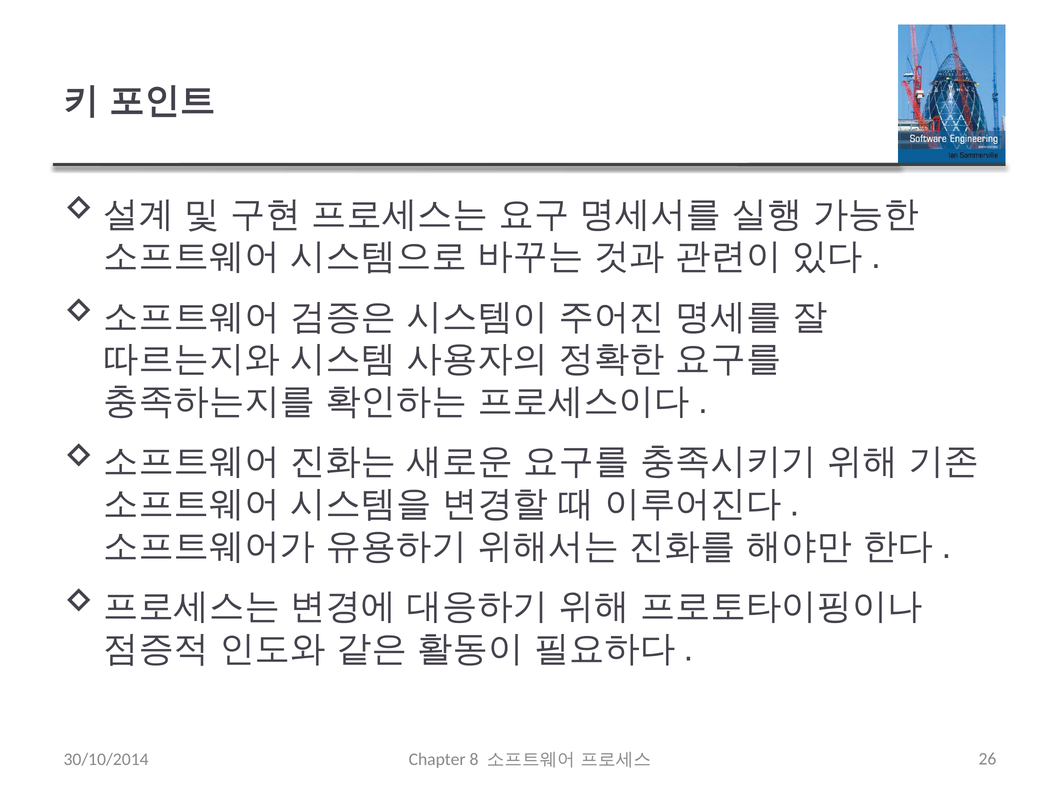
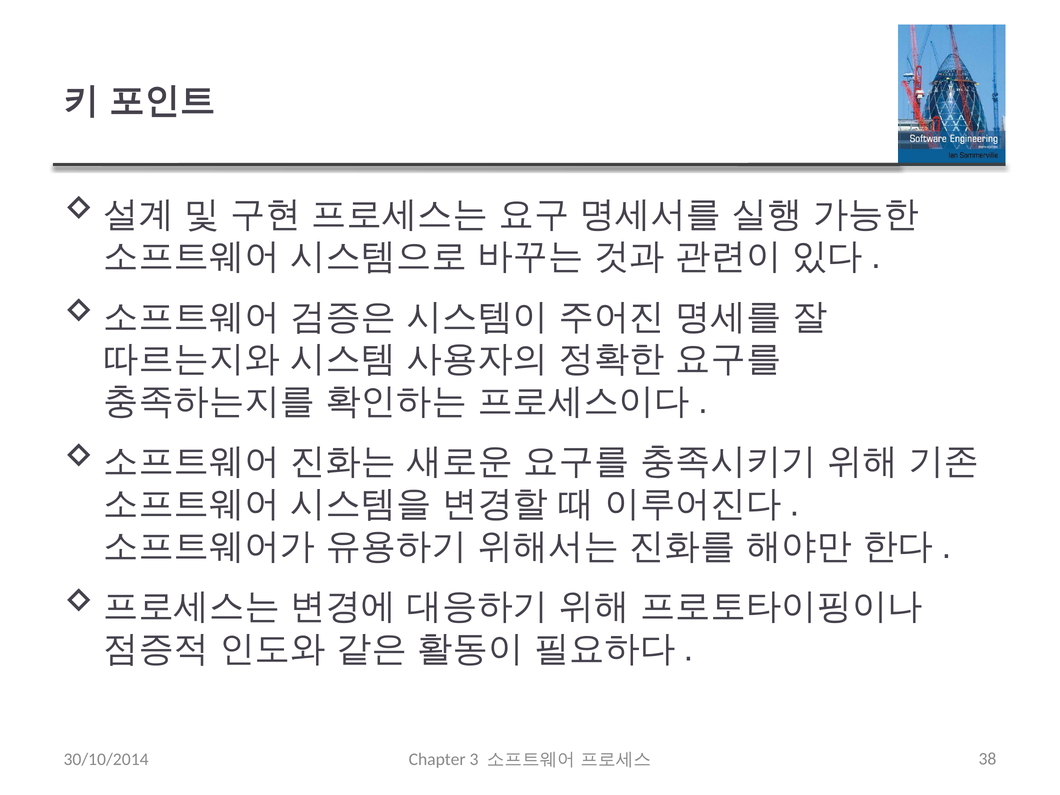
8: 8 -> 3 (474, 759)
26: 26 -> 38 (987, 759)
